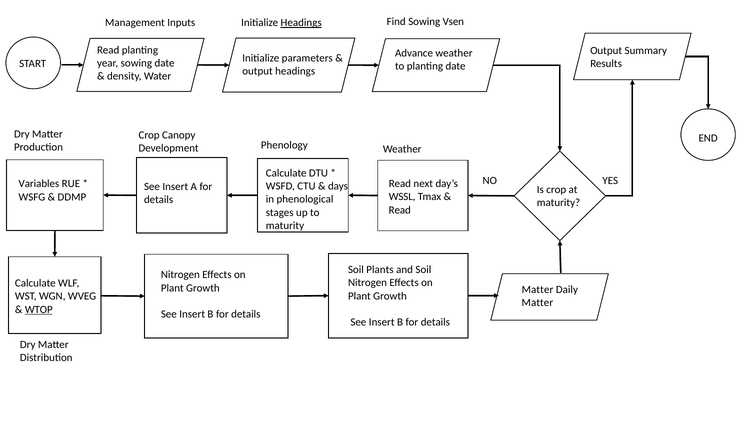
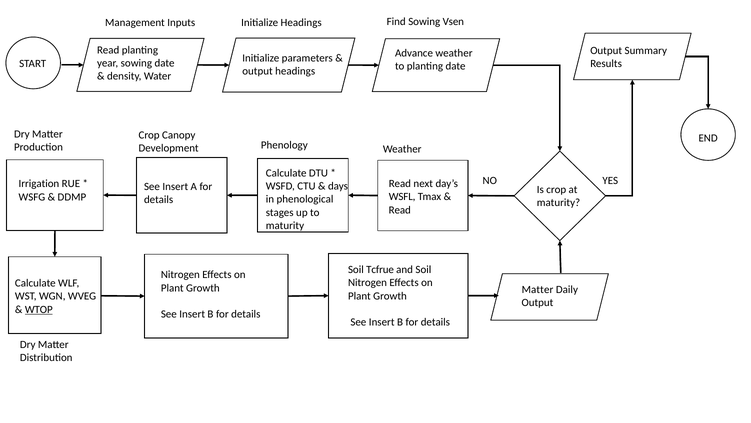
Headings underline: present -> none (301, 23)
Variables: Variables -> Irrigation (39, 184)
WSSL: WSSL -> WSFL (402, 197)
Plants: Plants -> Tcfrue (380, 269)
Matter: Matter -> Output (537, 302)
